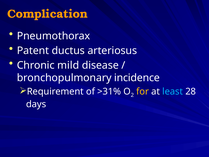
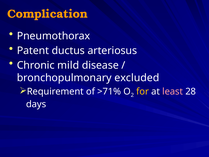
incidence: incidence -> excluded (137, 78)
>31%: >31% -> >71% (109, 91)
least colour: light blue -> pink (173, 91)
